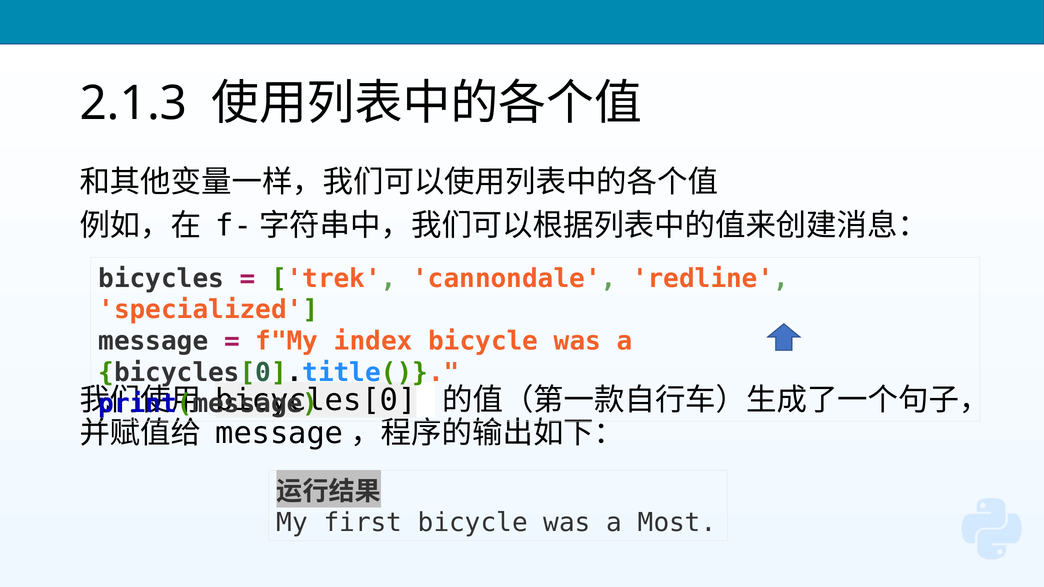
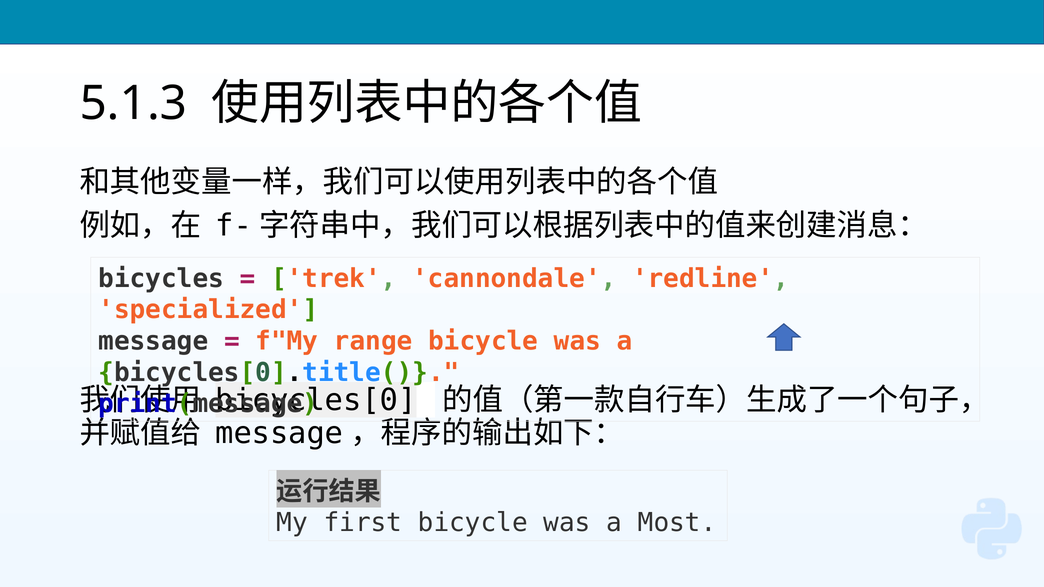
2.1.3: 2.1.3 -> 5.1.3 (133, 103)
index: index -> range (373, 341)
